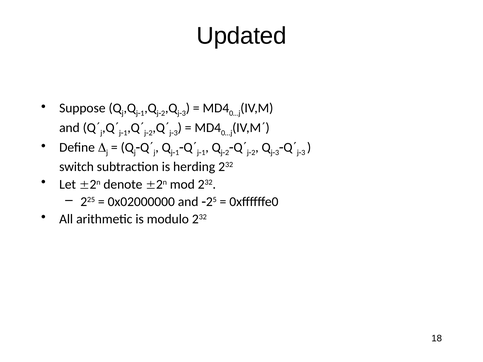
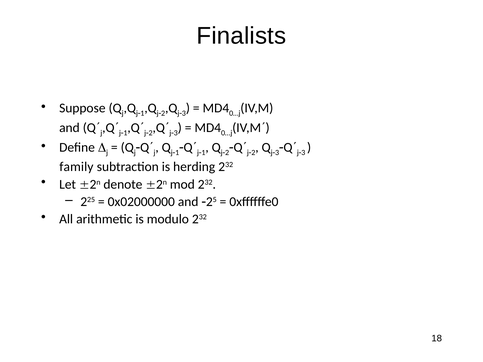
Updated: Updated -> Finalists (241, 36)
switch: switch -> family (76, 167)
